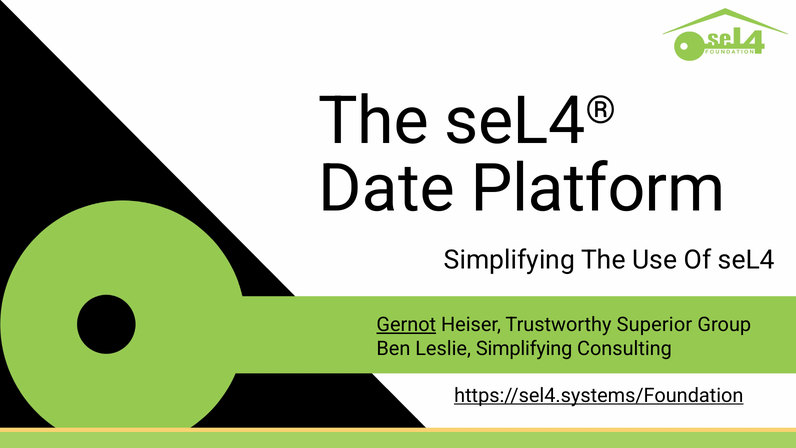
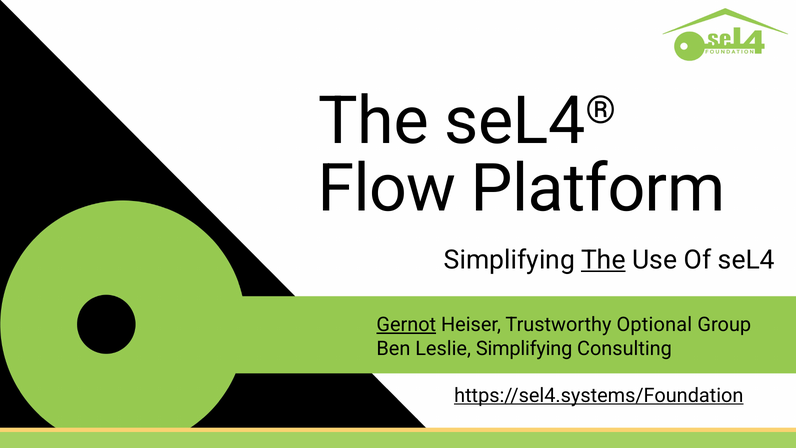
Date: Date -> Flow (387, 189)
The underline: none -> present (603, 260)
Superior: Superior -> Optional (654, 324)
